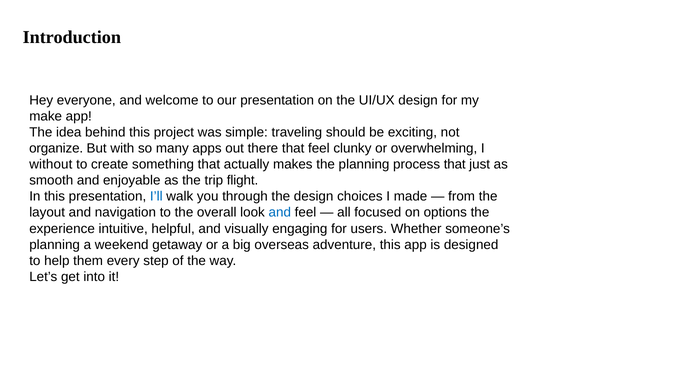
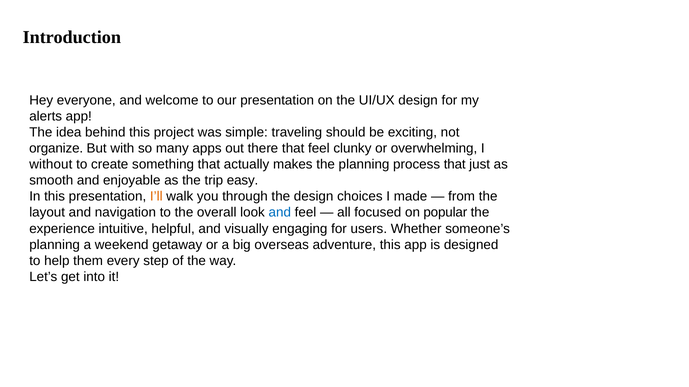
make: make -> alerts (46, 116)
flight: flight -> easy (243, 181)
I’ll colour: blue -> orange (156, 197)
options: options -> popular (445, 213)
